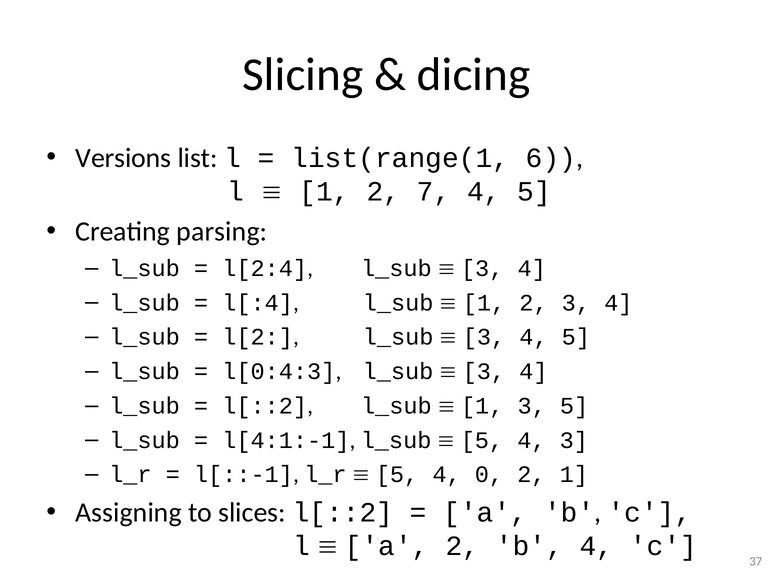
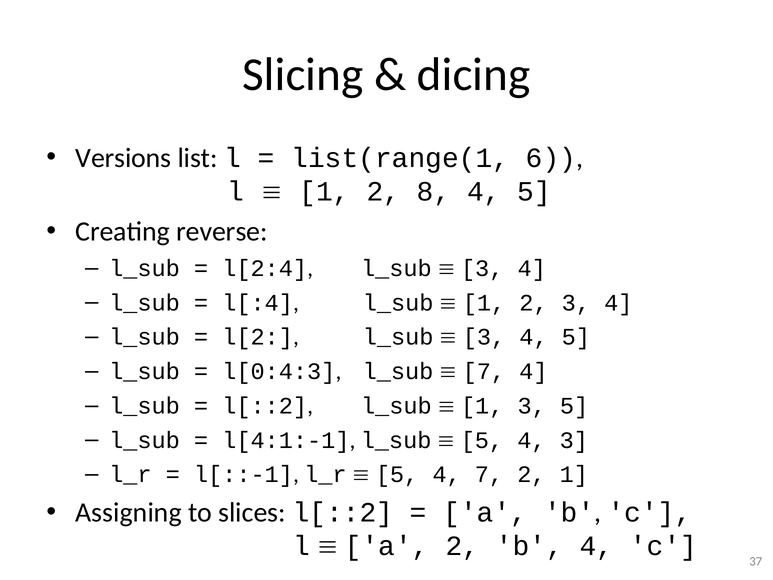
7: 7 -> 8 (434, 191)
parsing: parsing -> reverse (222, 232)
3: 3 -> 7 (484, 371)
4 0: 0 -> 7 (489, 474)
